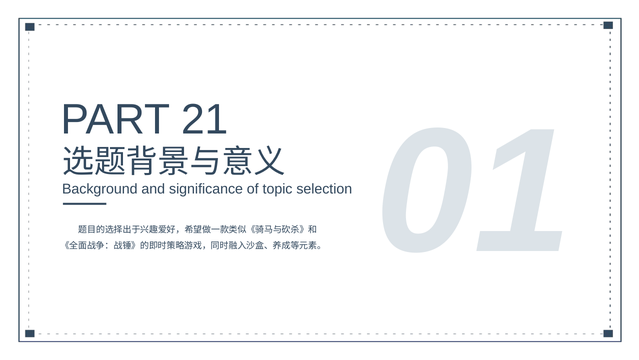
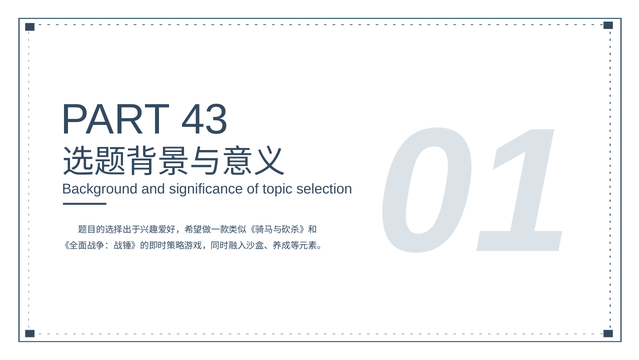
21: 21 -> 43 (205, 119)
